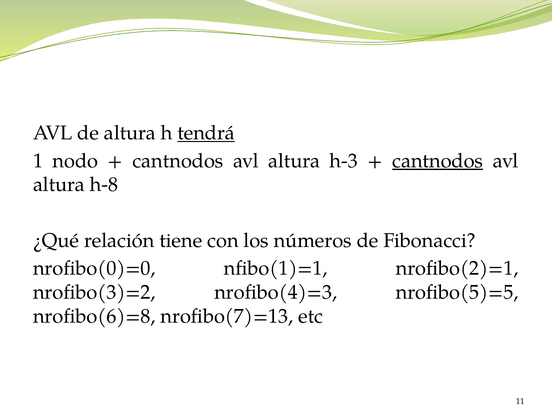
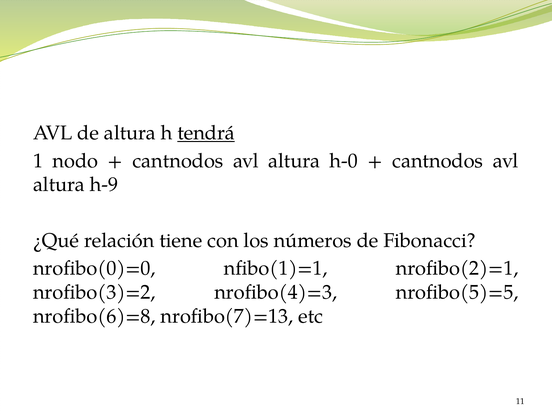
h-3: h-3 -> h-0 (344, 161)
cantnodos underline: present -> none (438, 161)
h-8: h-8 -> h-9 (104, 185)
